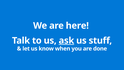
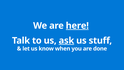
here underline: none -> present (77, 26)
